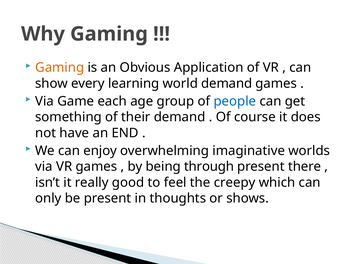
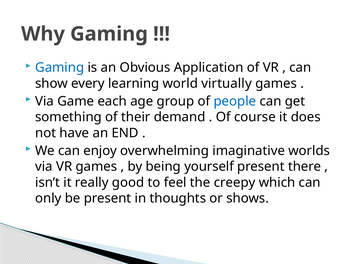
Gaming colour: orange -> blue (60, 68)
world demand: demand -> virtually (227, 83)
through: through -> yourself (209, 167)
